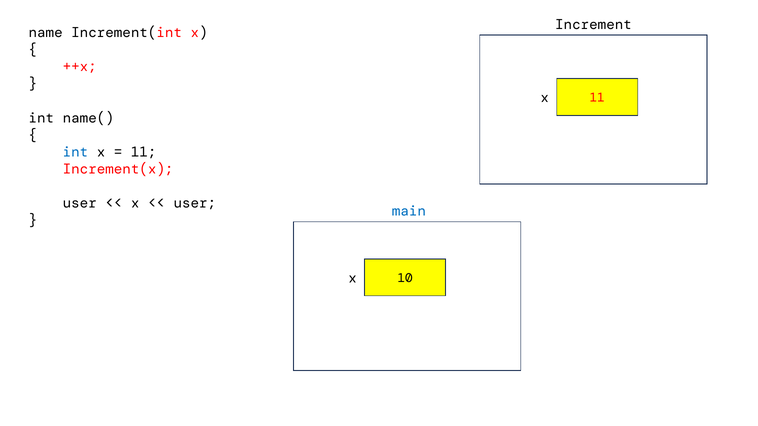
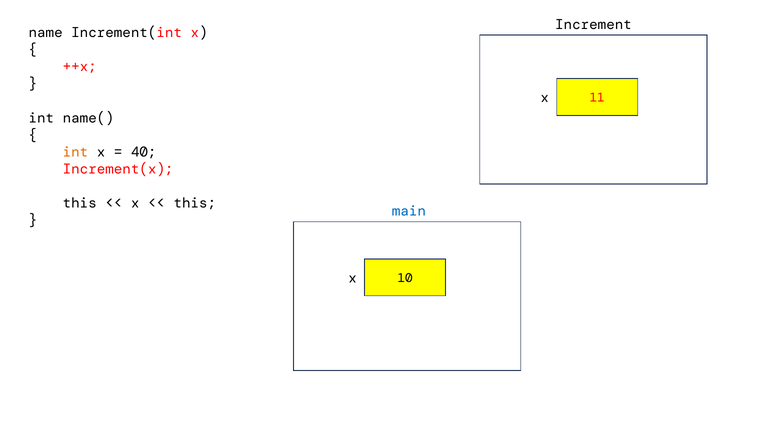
int colour: blue -> orange (75, 152)
11: 11 -> 40 (144, 152)
user: user -> this (80, 203)
user: user -> this (195, 203)
